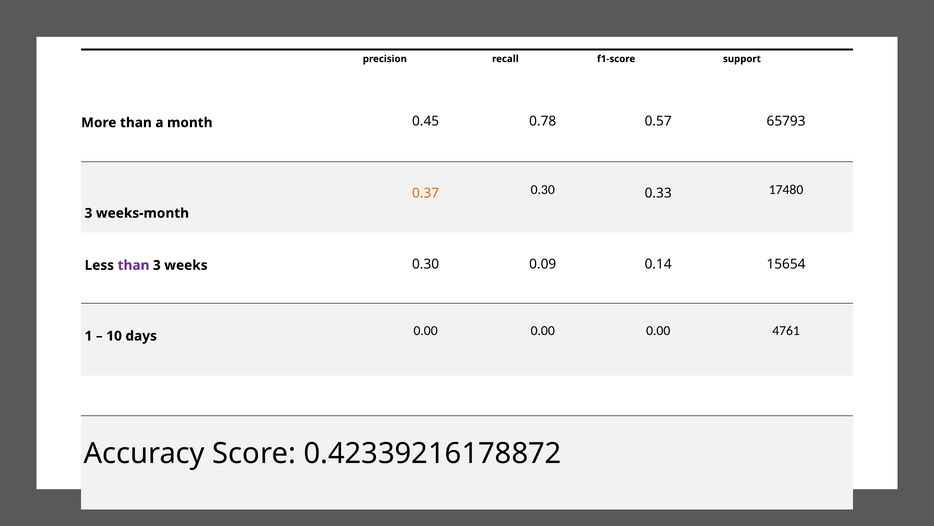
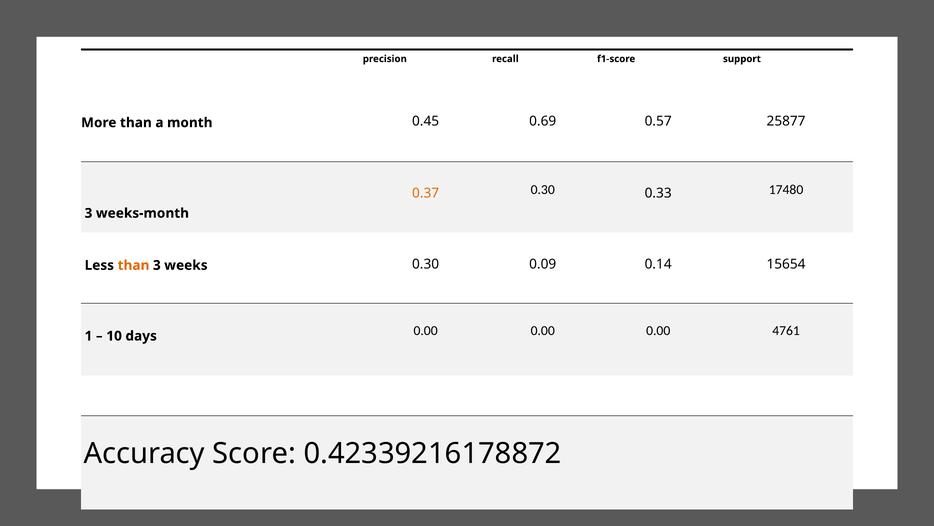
0.78: 0.78 -> 0.69 (543, 121)
65793: 65793 -> 25877 (786, 121)
than colour: purple -> orange (134, 265)
